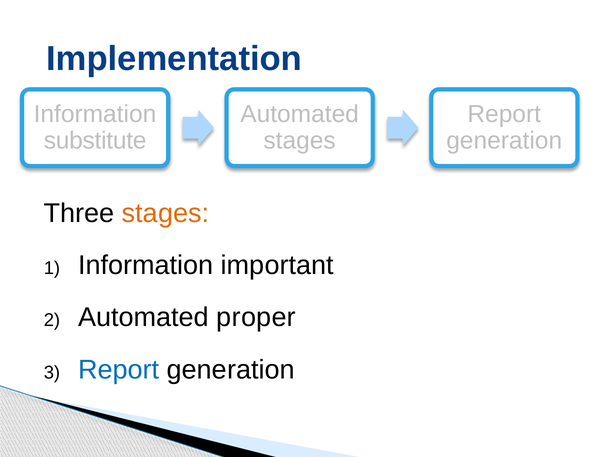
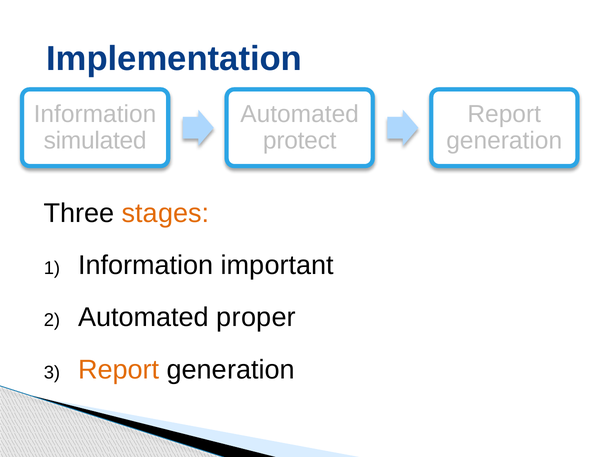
substitute: substitute -> simulated (95, 141)
stages: stages -> protect (300, 141)
Report colour: blue -> orange (119, 369)
